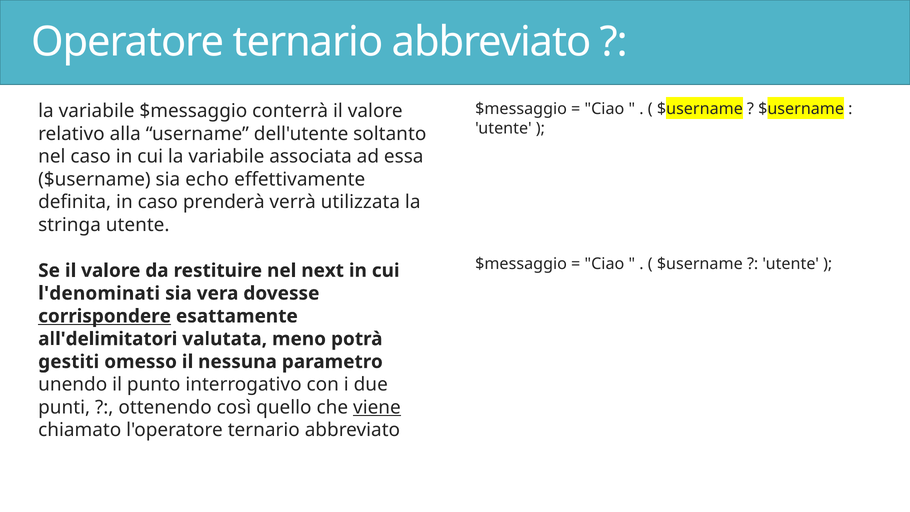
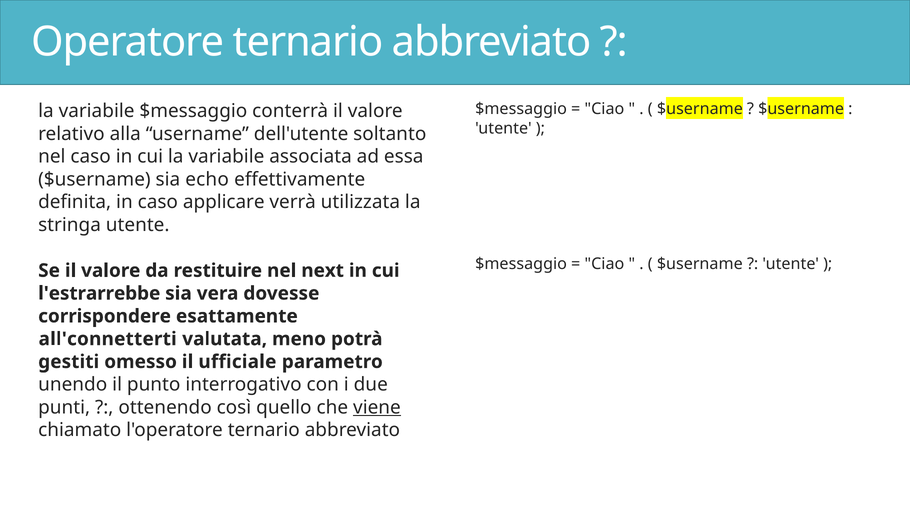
prenderà: prenderà -> applicare (224, 202)
l'denominati: l'denominati -> l'estrarrebbe (99, 293)
corrispondere underline: present -> none (105, 316)
all'delimitatori: all'delimitatori -> all'connetterti (108, 339)
nessuna: nessuna -> ufficiale (237, 362)
